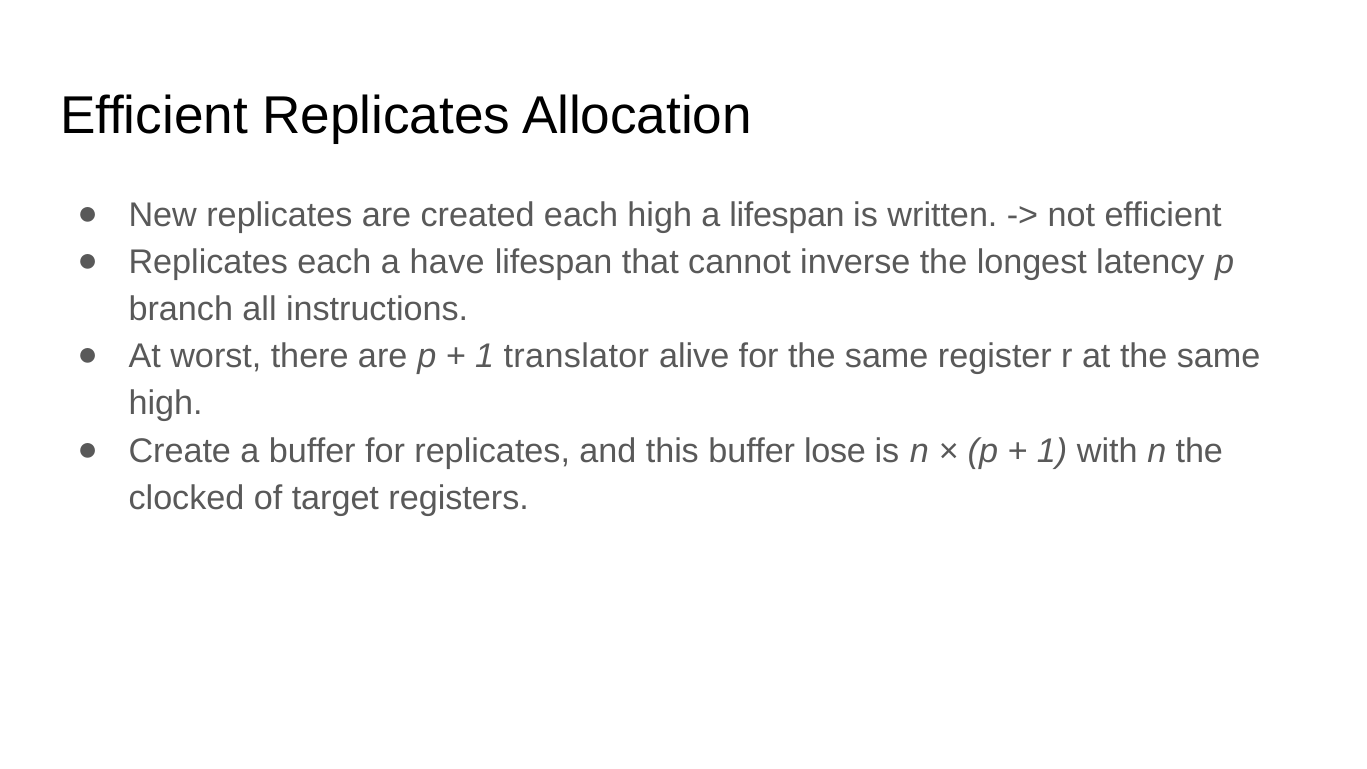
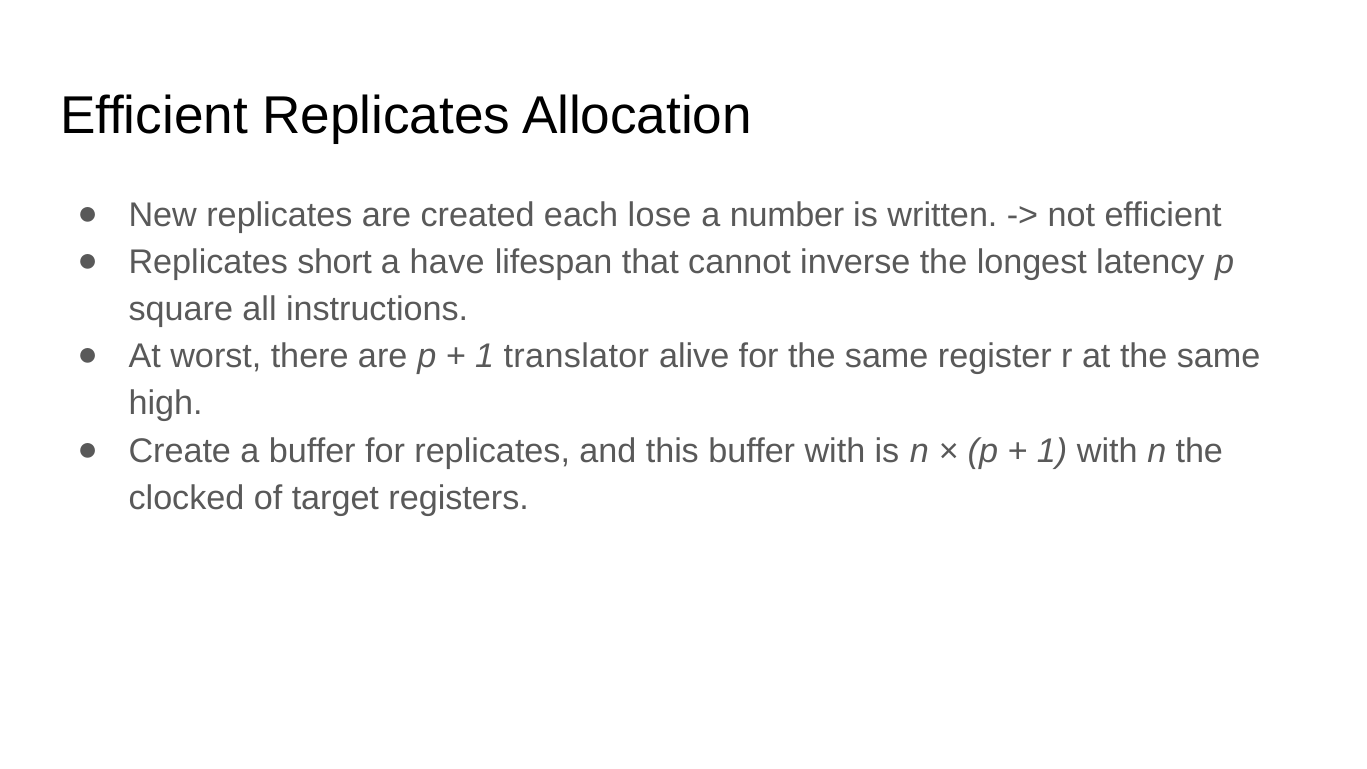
each high: high -> lose (660, 215)
a lifespan: lifespan -> number (787, 215)
Replicates each: each -> short (335, 262)
branch: branch -> square (181, 309)
buffer lose: lose -> with (835, 451)
